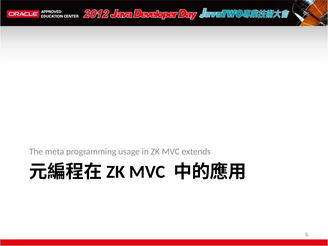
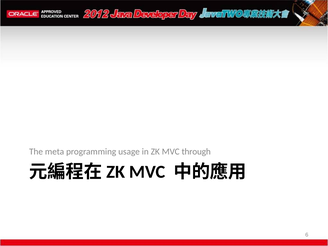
extends: extends -> through (196, 152)
